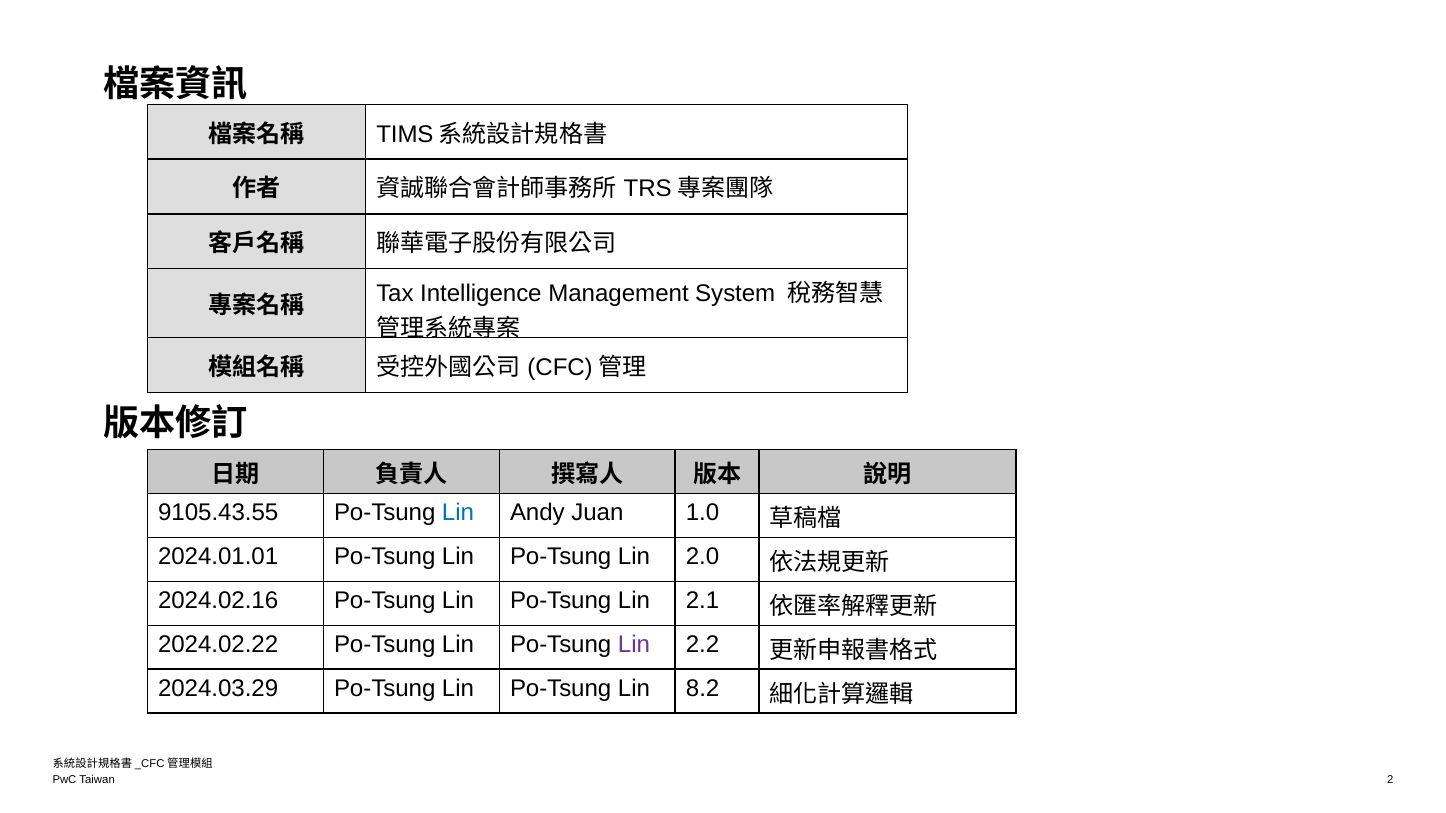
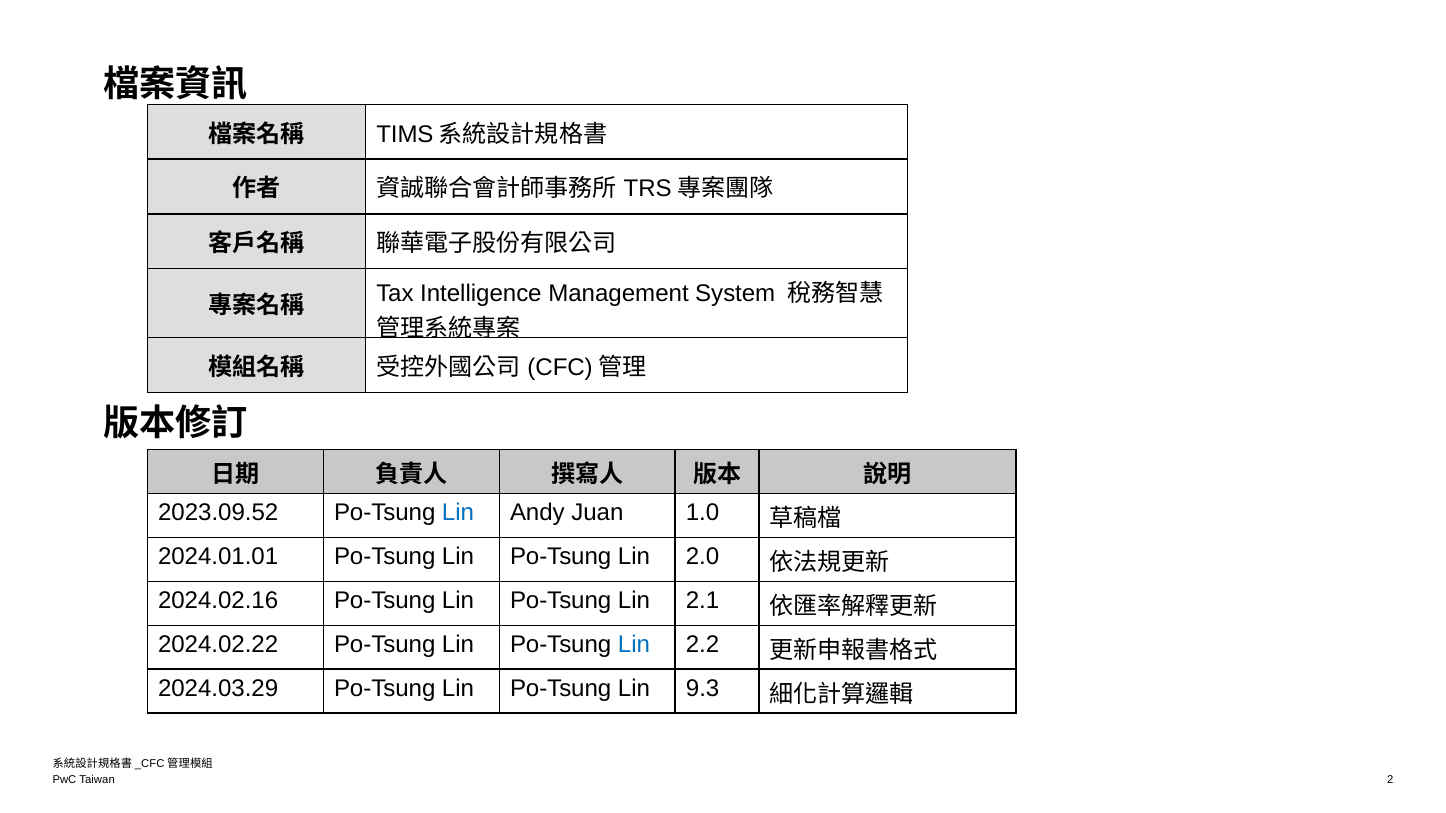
9105.43.55: 9105.43.55 -> 2023.09.52 (218, 513)
Lin colour: purple -> blue (634, 645)
8.2: 8.2 -> 9.3 (703, 689)
